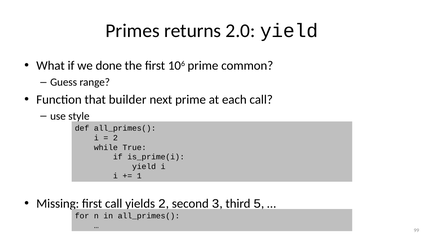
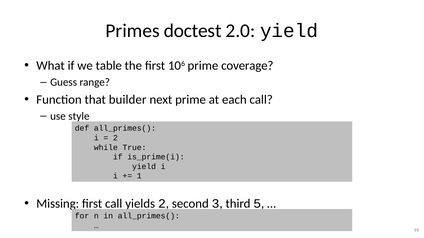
returns: returns -> doctest (193, 31)
done: done -> table (109, 66)
common: common -> coverage (247, 66)
